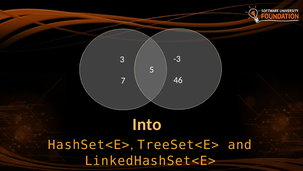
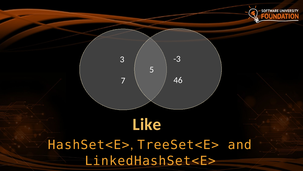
Into: Into -> Like (147, 124)
